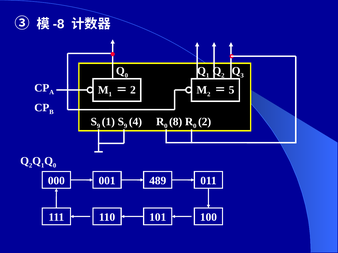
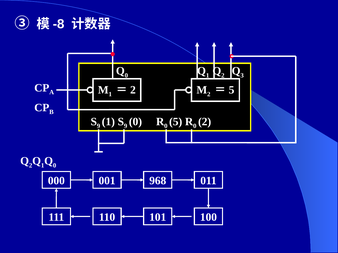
4: 4 -> 0 (135, 122)
8: 8 -> 5 (176, 122)
489: 489 -> 968 (158, 181)
